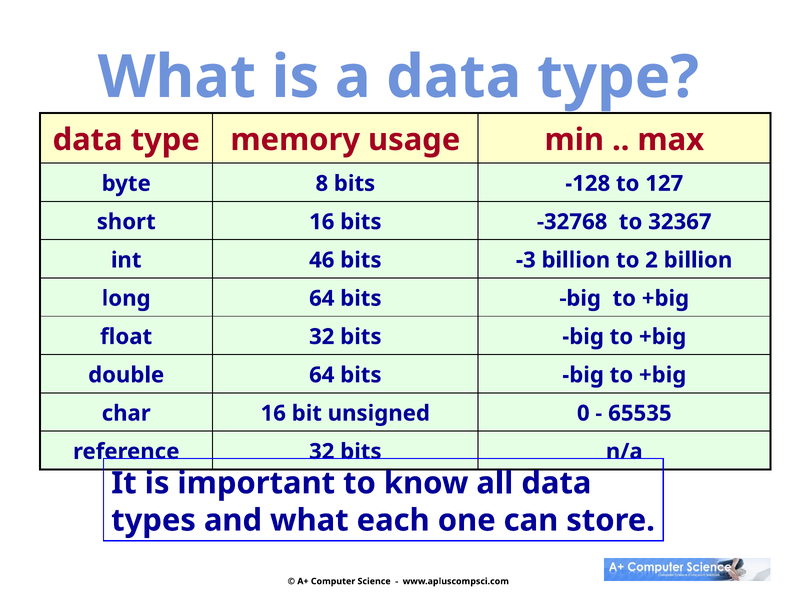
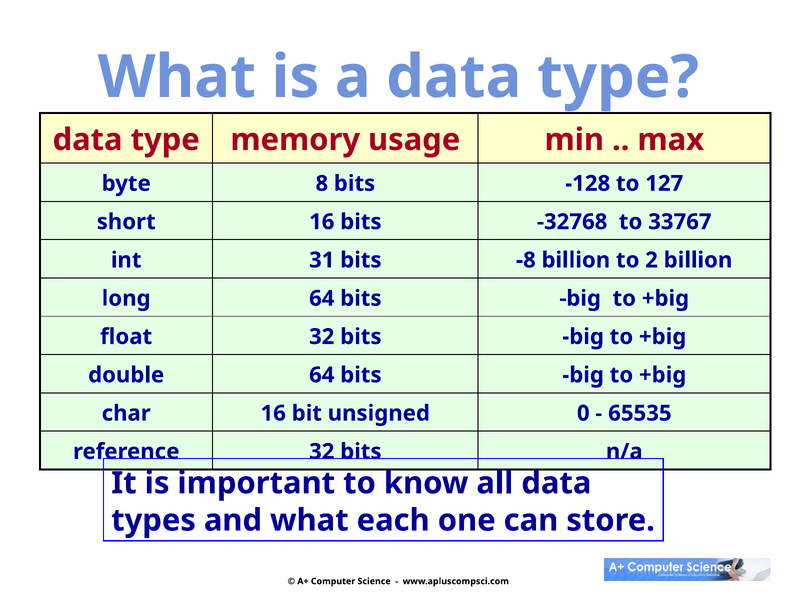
32367: 32367 -> 33767 (680, 222)
46: 46 -> 31 (322, 260)
-3: -3 -> -8 (526, 260)
